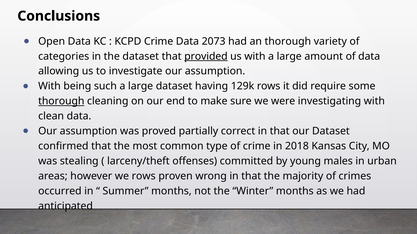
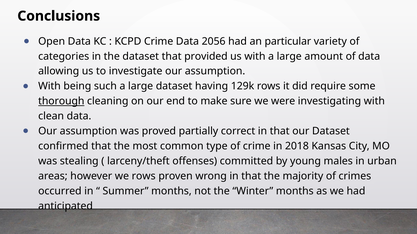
2073: 2073 -> 2056 (214, 41)
an thorough: thorough -> particular (288, 41)
provided underline: present -> none (206, 56)
